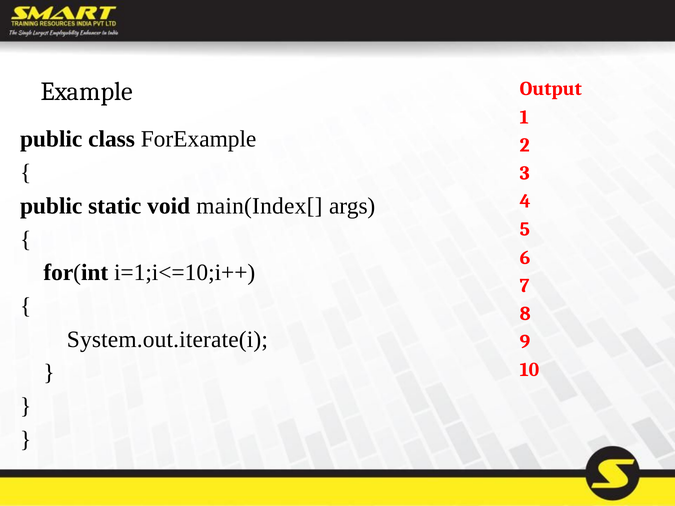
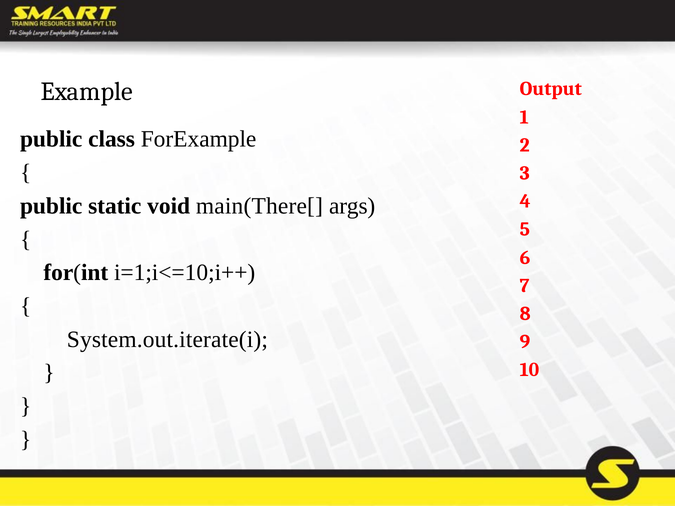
main(Index[: main(Index[ -> main(There[ (259, 206)
